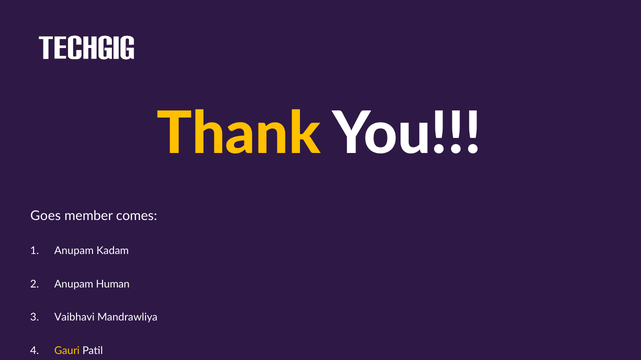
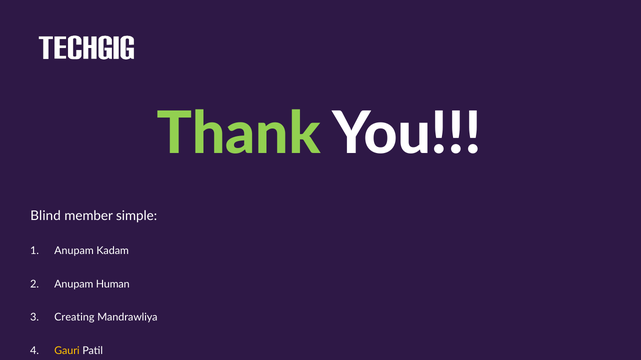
Thank colour: yellow -> light green (239, 134)
Goes: Goes -> Blind (46, 216)
comes: comes -> simple (137, 216)
Vaibhavi: Vaibhavi -> Creating (74, 318)
